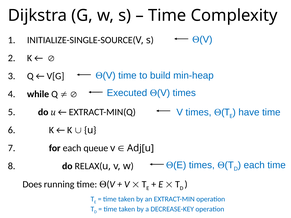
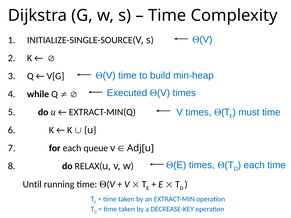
have: have -> must (249, 112)
Does: Does -> Until (32, 185)
